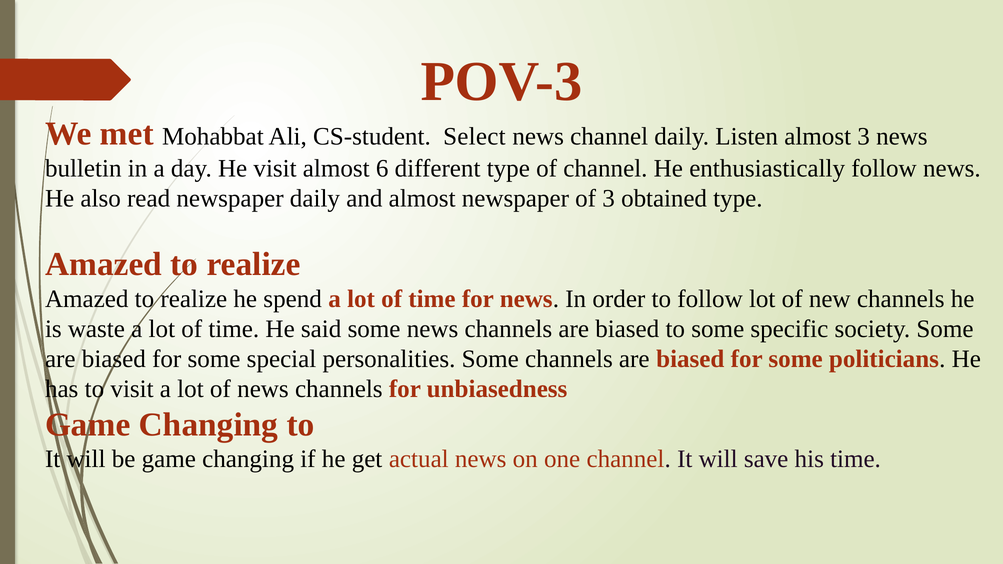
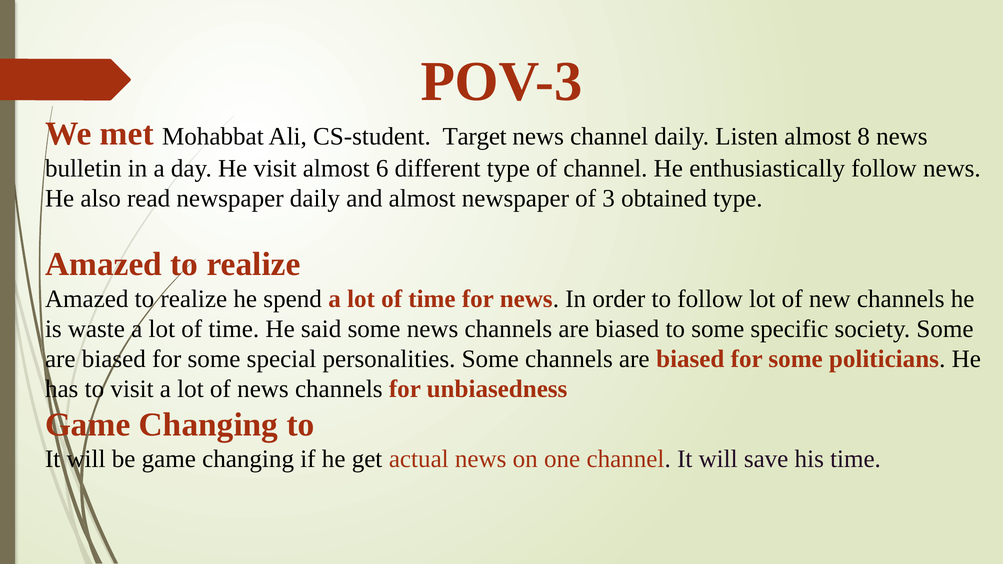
Select: Select -> Target (475, 137)
almost 3: 3 -> 8 (864, 137)
